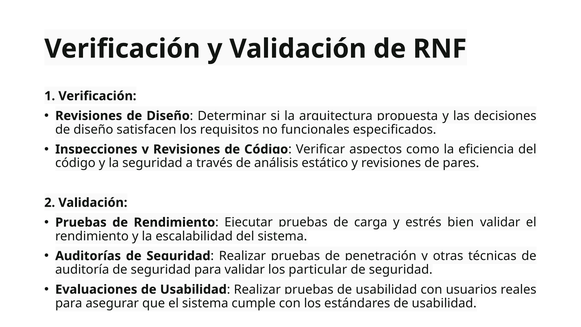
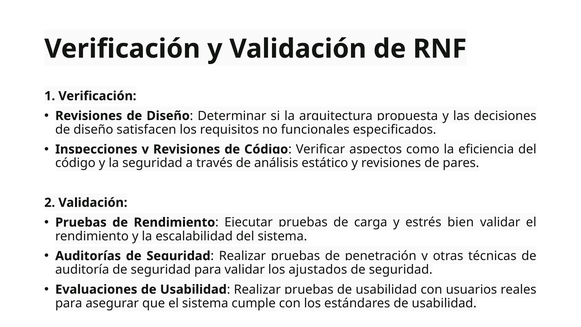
particular: particular -> ajustados (318, 270)
